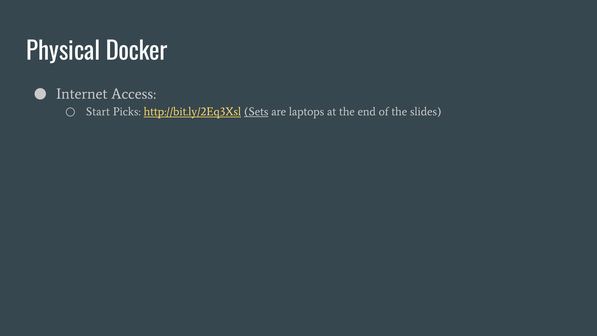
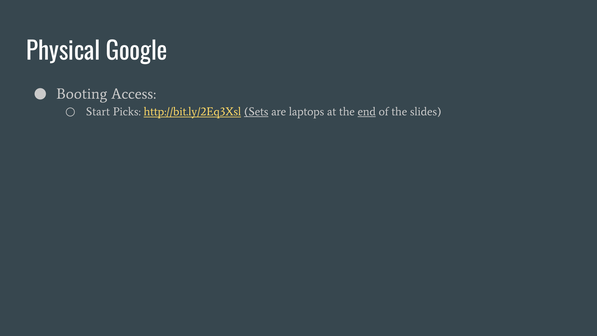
Docker: Docker -> Google (136, 52)
Internet: Internet -> Booting (82, 94)
end underline: none -> present (367, 112)
